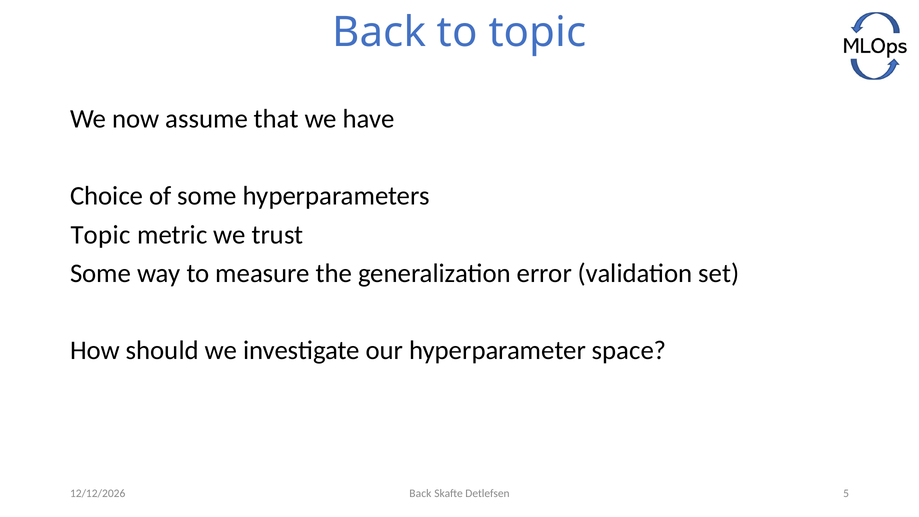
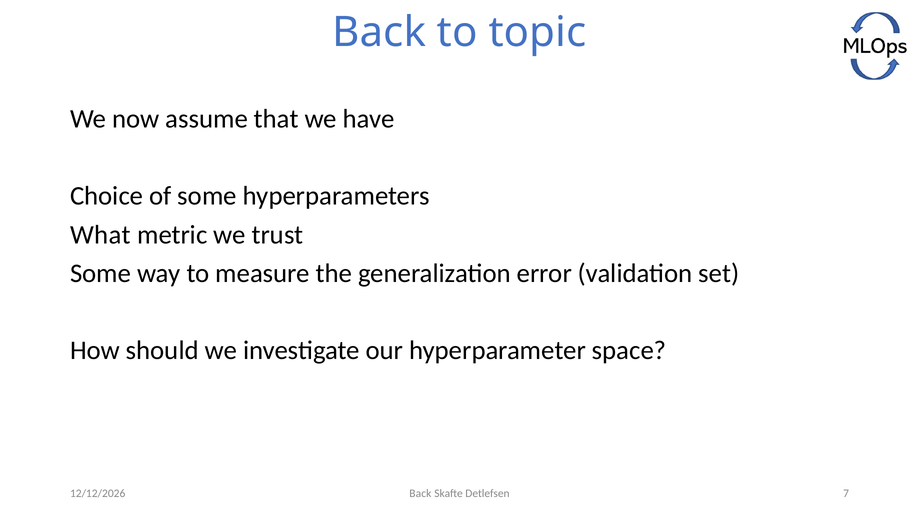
Topic: Topic -> What (100, 235)
5: 5 -> 7 (846, 494)
